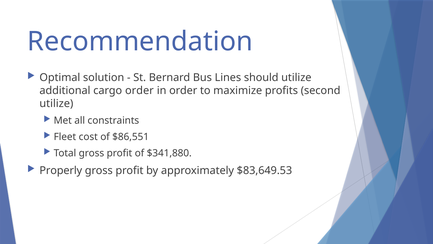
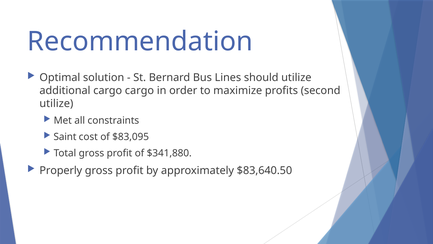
cargo order: order -> cargo (139, 90)
Fleet: Fleet -> Saint (65, 137)
$86,551: $86,551 -> $83,095 (131, 137)
$83,649.53: $83,649.53 -> $83,640.50 (264, 170)
